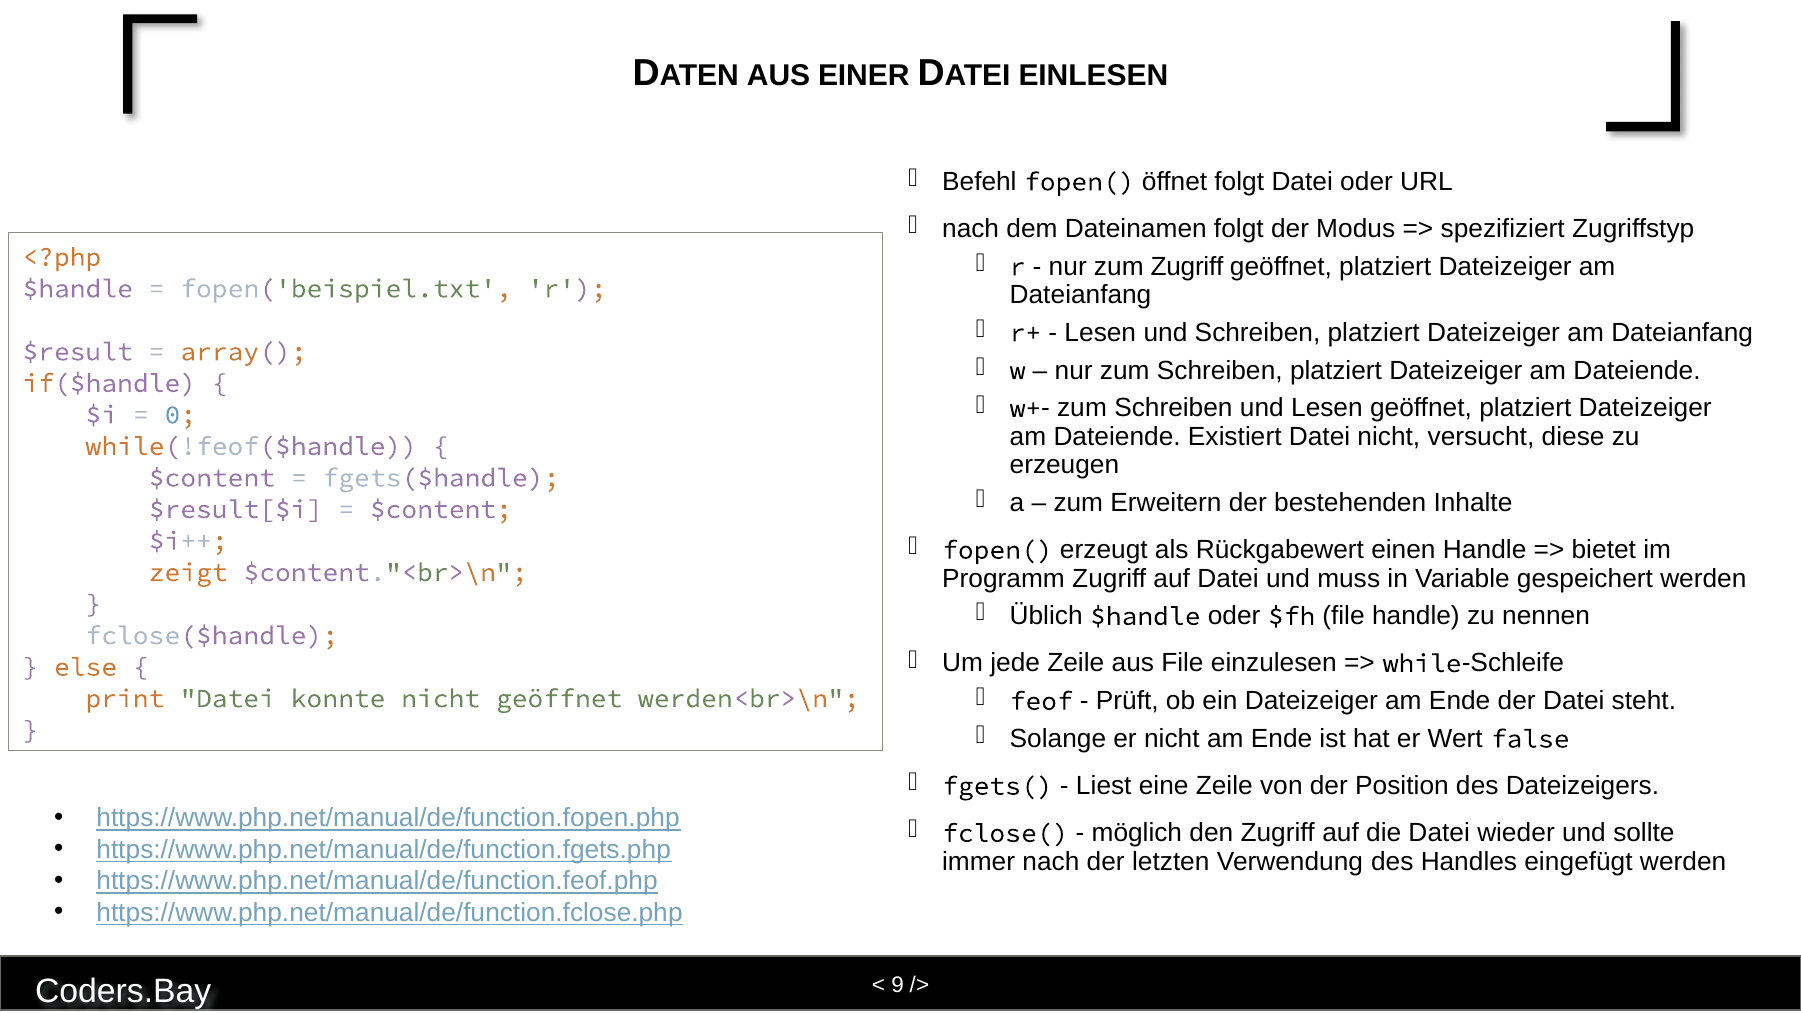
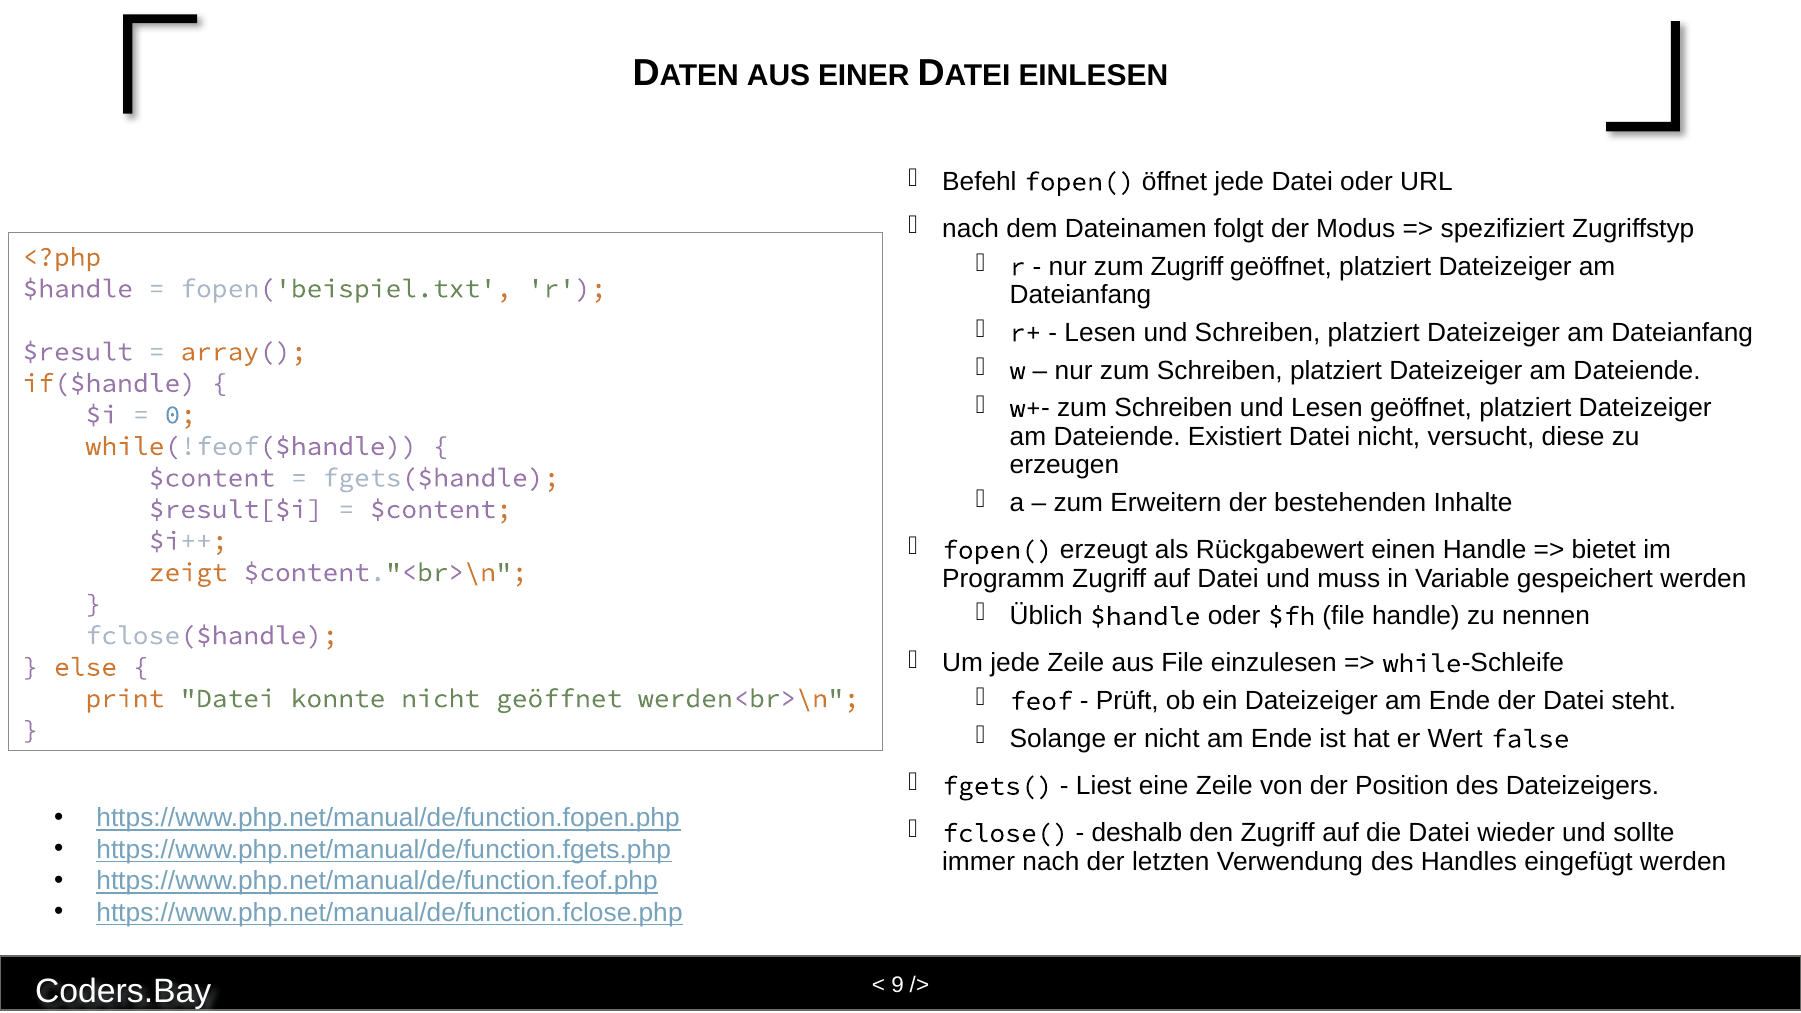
öffnet folgt: folgt -> jede (1239, 182)
möglich: möglich -> deshalb (1137, 833)
